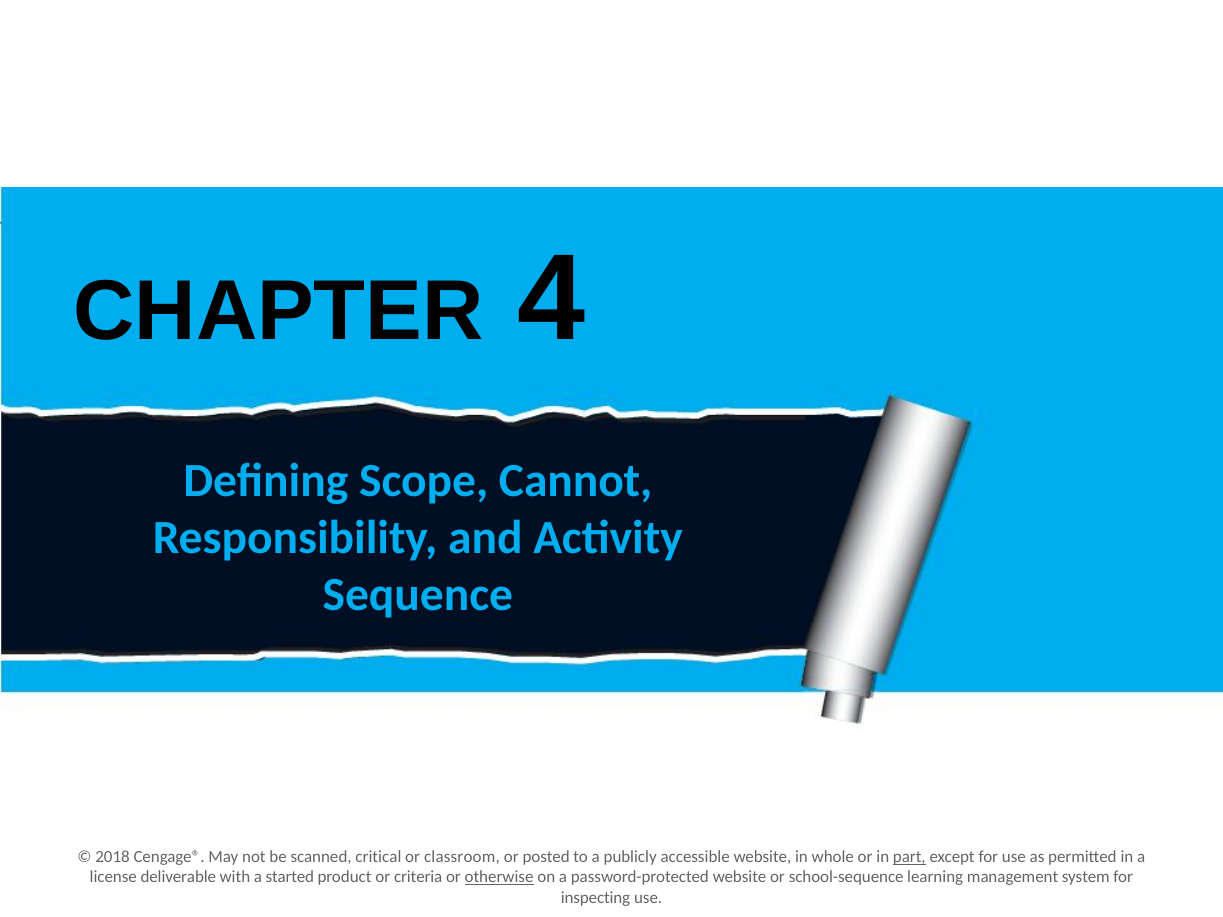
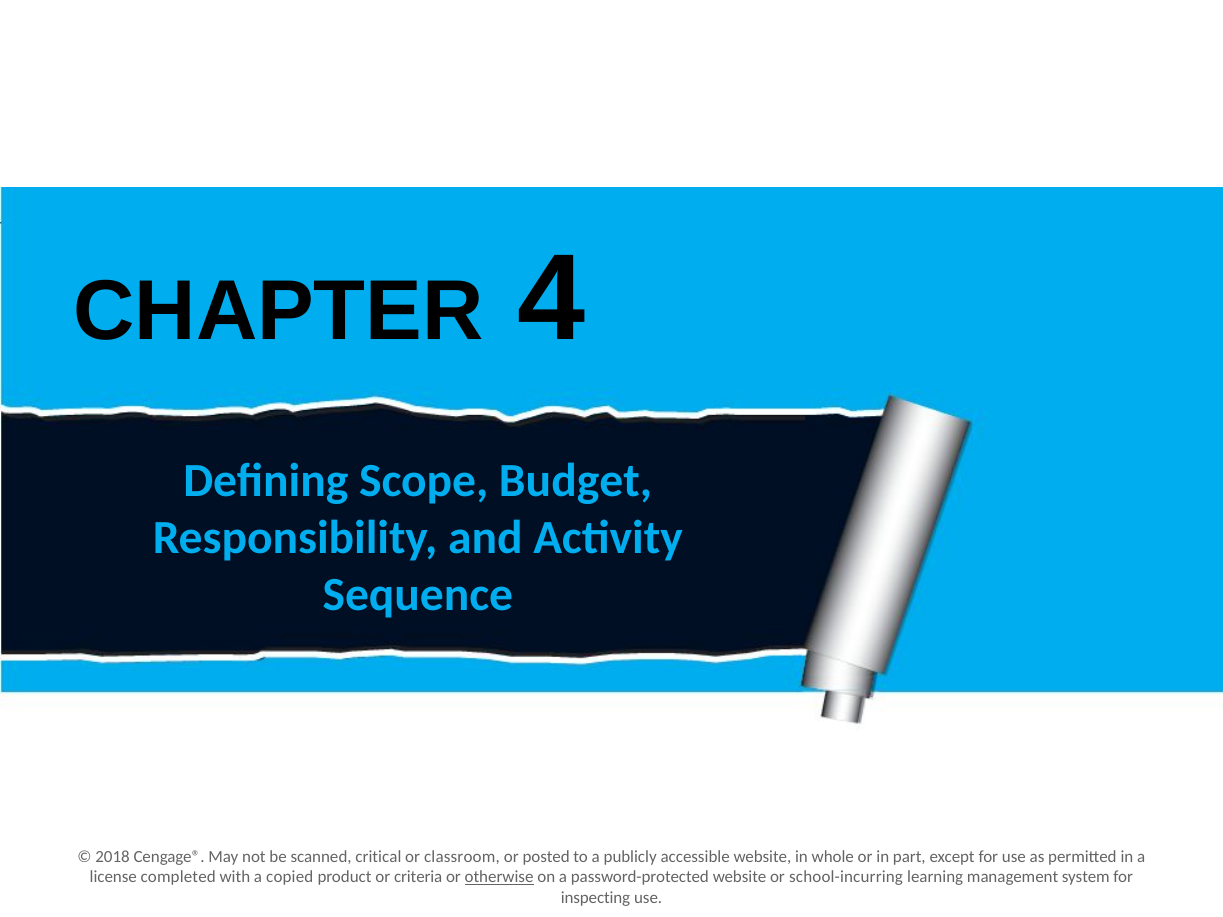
Cannot: Cannot -> Budget (576, 481)
part underline: present -> none (909, 857)
deliverable: deliverable -> completed (178, 878)
started: started -> copied (290, 878)
school-sequence: school-sequence -> school-incurring (846, 878)
